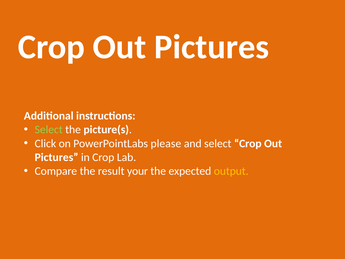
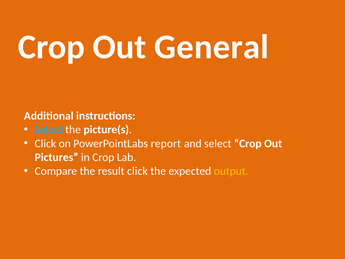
Pictures: Pictures -> General (212, 47)
Select colour: light green -> light blue (49, 130)
please: please -> report (166, 143)
result your: your -> click (137, 171)
